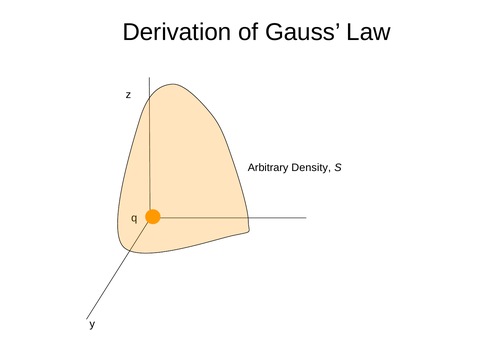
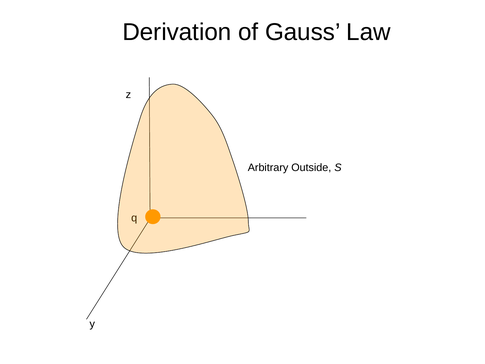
Density: Density -> Outside (311, 168)
